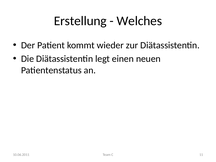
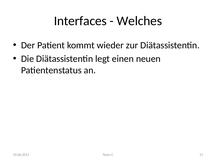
Erstellung: Erstellung -> Interfaces (80, 21)
